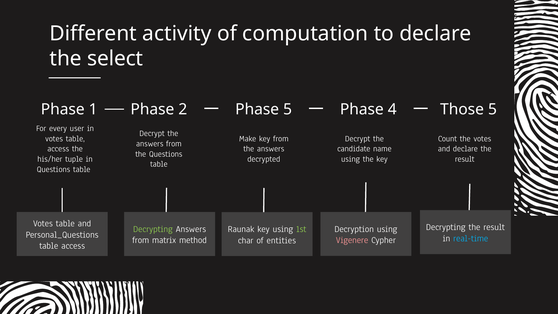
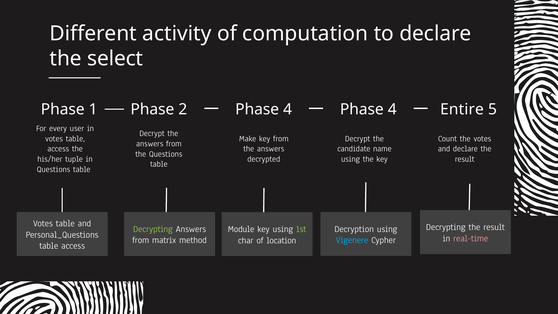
5: 5 -> 4 (288, 109)
Those: Those -> Entire (462, 109)
Raunak: Raunak -> Module (241, 229)
real-time colour: light blue -> pink (471, 238)
Vigenere colour: pink -> light blue (352, 240)
entities: entities -> location (281, 240)
